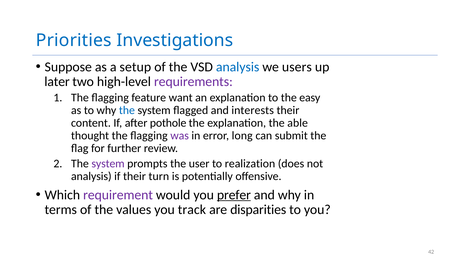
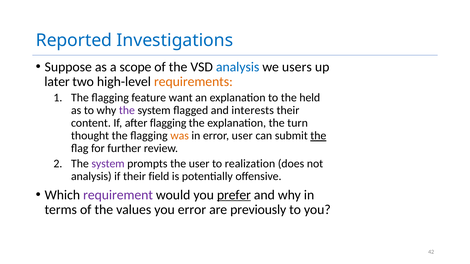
Priorities: Priorities -> Reported (74, 40)
setup: setup -> scope (135, 67)
requirements colour: purple -> orange (193, 82)
easy: easy -> held (310, 98)
the colour: blue -> purple (127, 111)
after pothole: pothole -> flagging (168, 123)
able: able -> turn (298, 123)
was colour: purple -> orange (180, 136)
error long: long -> user (242, 136)
the underline: none -> present (318, 136)
turn: turn -> field (159, 176)
you track: track -> error (192, 210)
disparities: disparities -> previously (258, 210)
